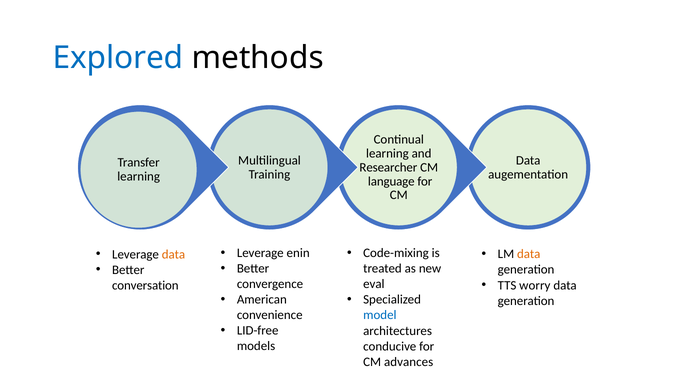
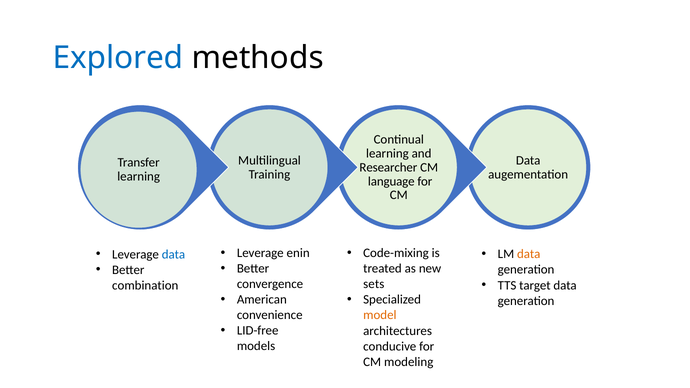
data colour: orange -> blue (173, 254)
worry: worry -> target (535, 285)
eval: eval -> sets (374, 284)
conversation: conversation -> combination (145, 285)
model colour: blue -> orange (380, 315)
advances: advances -> modeling (409, 362)
